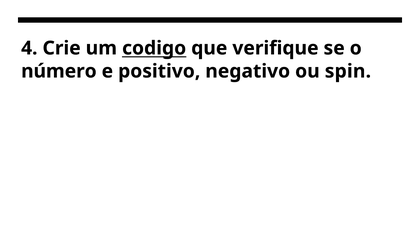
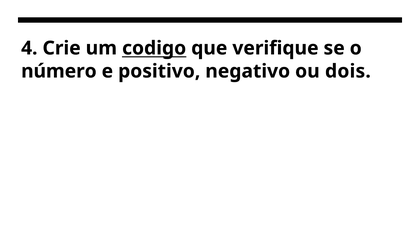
spin: spin -> dois (348, 71)
